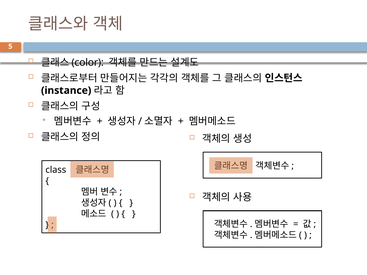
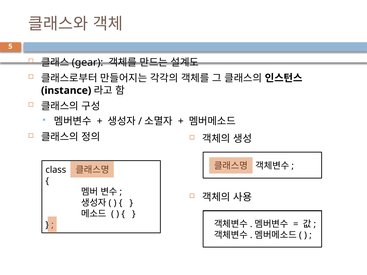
color: color -> gear (88, 62)
